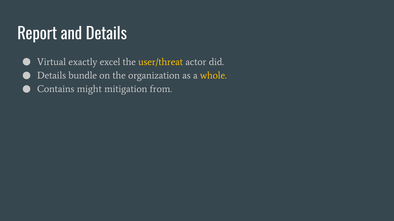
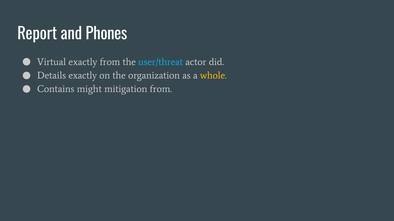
and Details: Details -> Phones (106, 34)
exactly excel: excel -> from (110, 62)
user/threat colour: yellow -> light blue (161, 62)
Details bundle: bundle -> exactly (83, 76)
